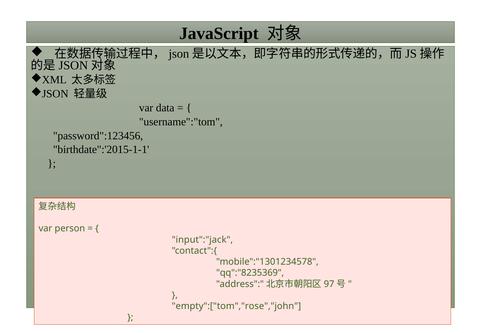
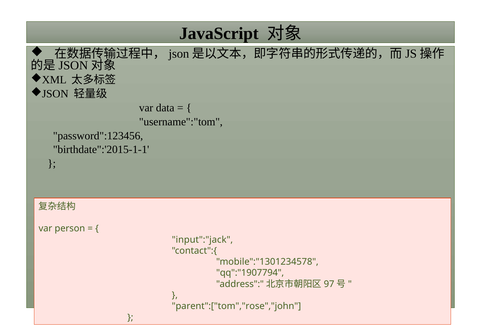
qq":"8235369: qq":"8235369 -> qq":"1907794 (250, 273)
empty":["tom","rose","john: empty":["tom","rose","john -> parent":["tom","rose","john (236, 306)
